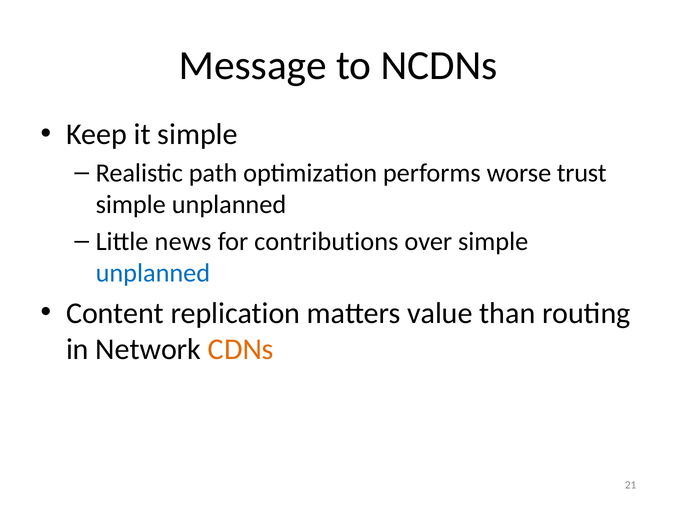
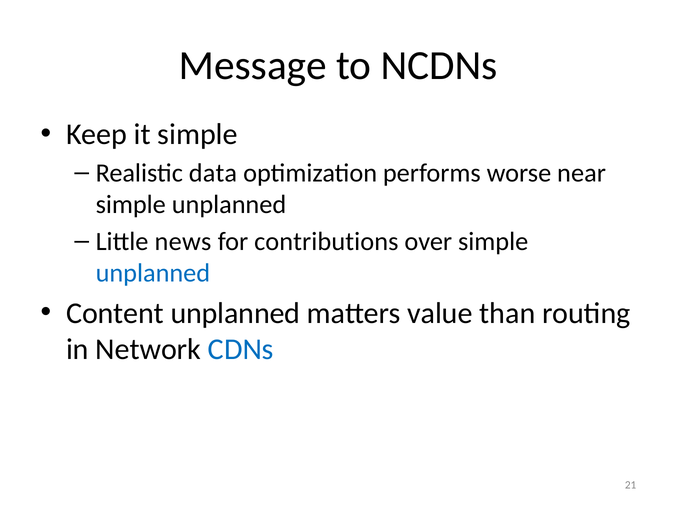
path: path -> data (213, 173)
trust: trust -> near (582, 173)
Content replication: replication -> unplanned (235, 313)
CDNs colour: orange -> blue (241, 349)
